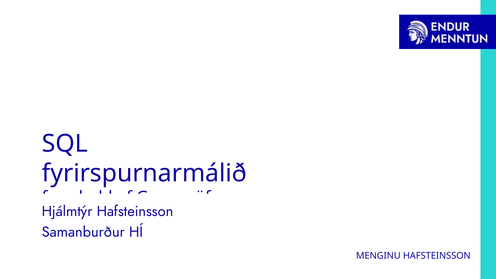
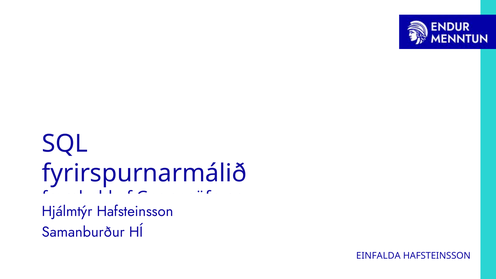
MENGINU: MENGINU -> EINFALDA (378, 256)
